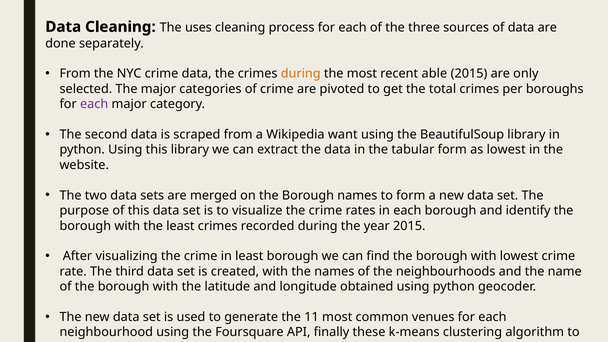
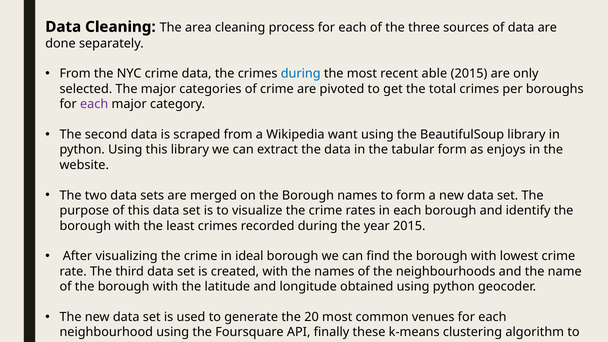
uses: uses -> area (198, 28)
during colour: orange -> blue (301, 74)
as lowest: lowest -> enjoys (506, 150)
in least: least -> ideal (249, 256)
11: 11 -> 20 (312, 317)
